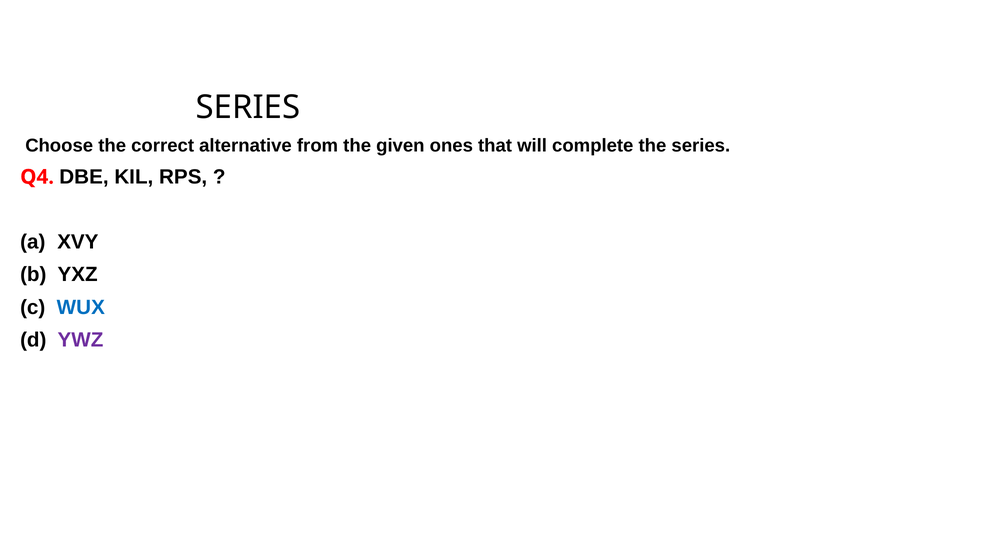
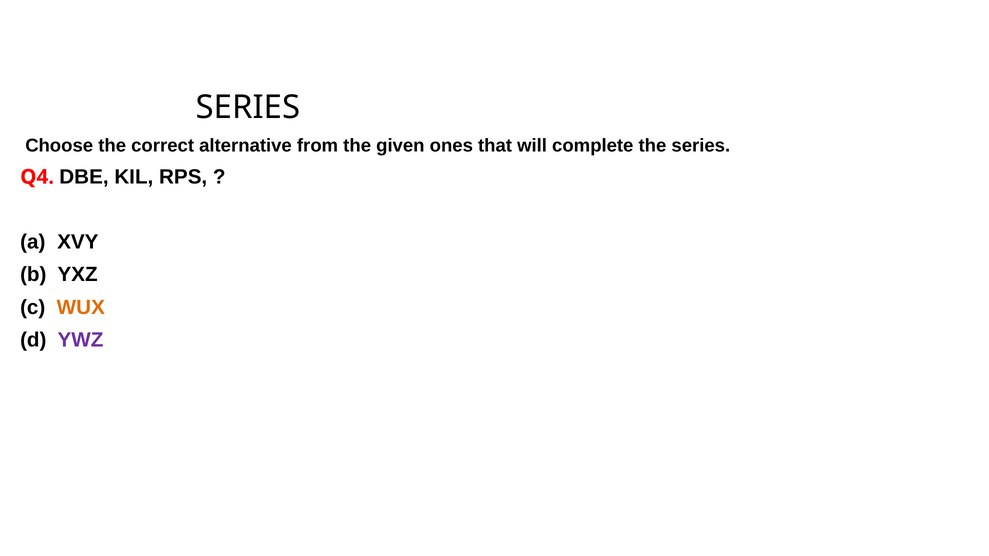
WUX colour: blue -> orange (81, 307)
